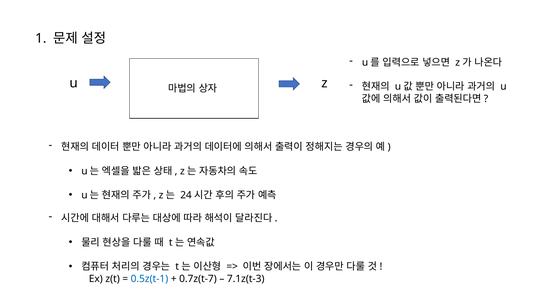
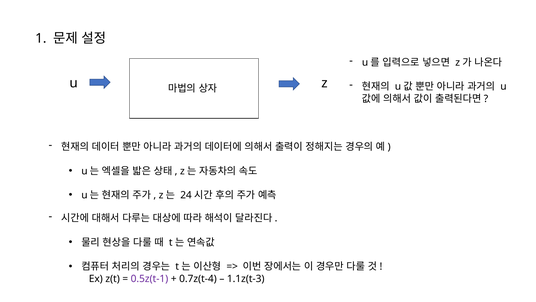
0.5z(t-1 colour: blue -> purple (149, 278)
0.7z(t-7: 0.7z(t-7 -> 0.7z(t-4 (198, 278)
7.1z(t-3: 7.1z(t-3 -> 1.1z(t-3 (246, 278)
